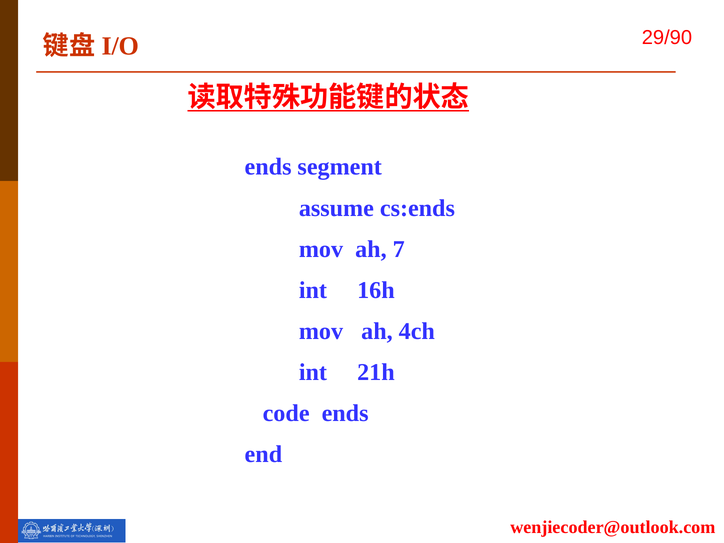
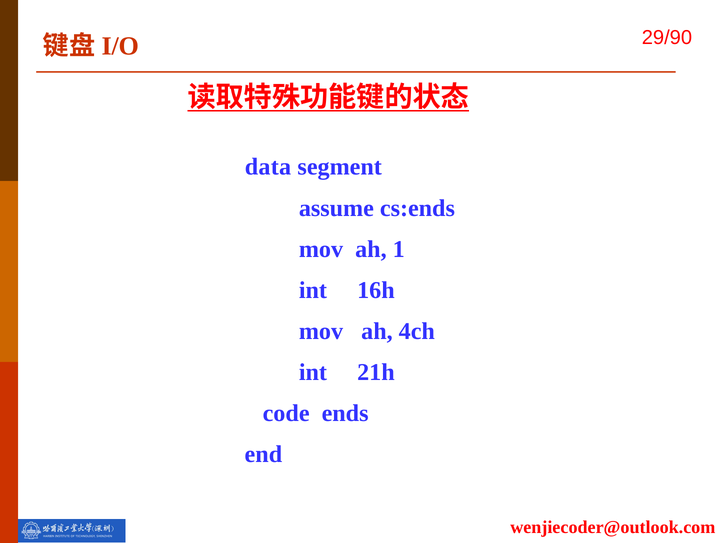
ends: ends -> data (268, 167)
7: 7 -> 1 (399, 249)
